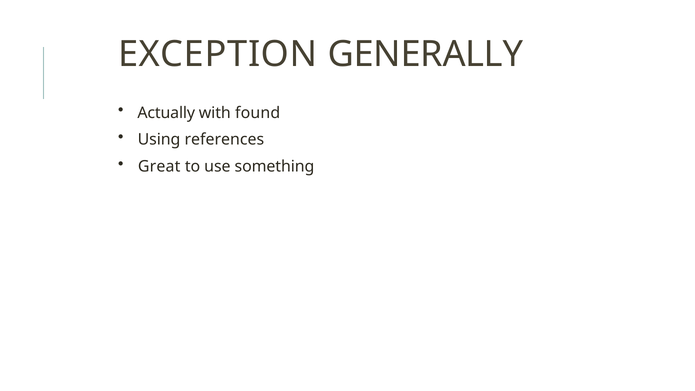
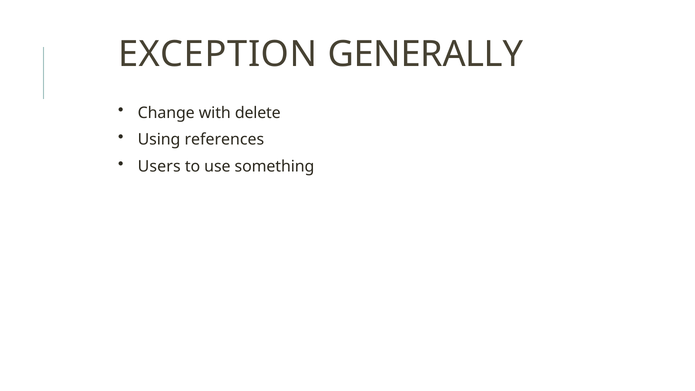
Actually: Actually -> Change (166, 113)
found: found -> delete (258, 113)
Great: Great -> Users (159, 167)
